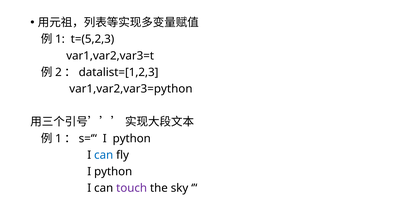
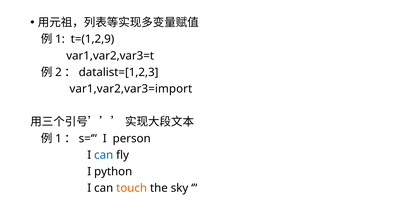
t=(5,2,3: t=(5,2,3 -> t=(1,2,9 (93, 39)
var1,var2,var3=python: var1,var2,var3=python -> var1,var2,var3=import (131, 89)
python: python -> person (132, 139)
touch colour: purple -> orange (132, 188)
